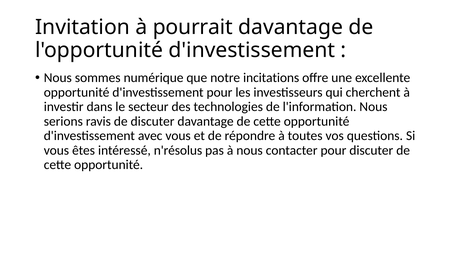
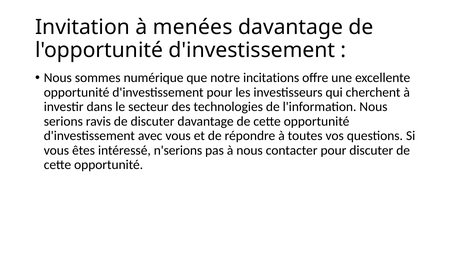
pourrait: pourrait -> menées (193, 27)
n'résolus: n'résolus -> n'serions (178, 151)
